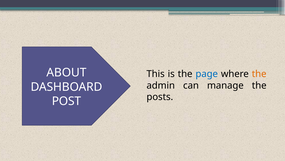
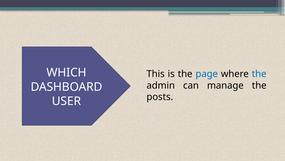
ABOUT: ABOUT -> WHICH (67, 72)
the colour: orange -> blue (259, 74)
POST: POST -> USER (66, 101)
